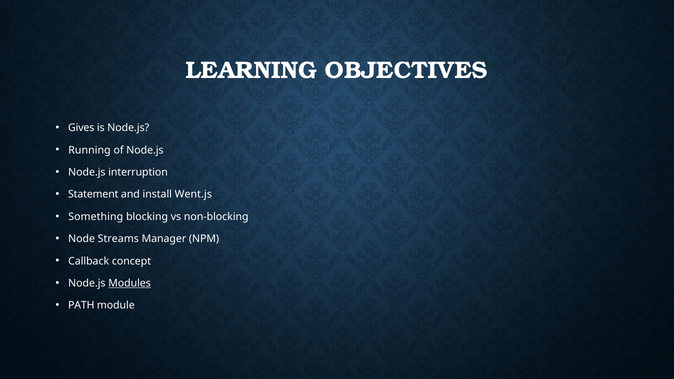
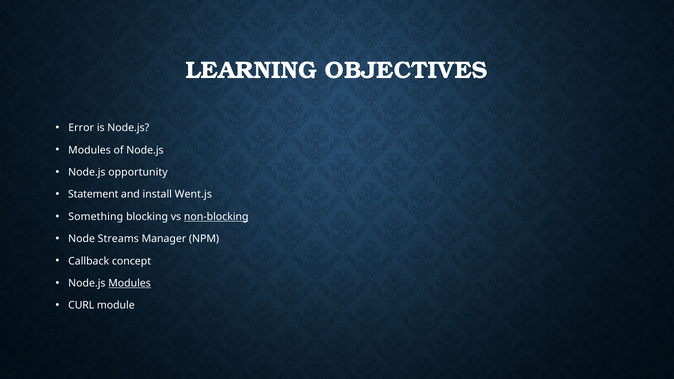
Gives: Gives -> Error (81, 128)
Running: Running -> Modules (90, 150)
interruption: interruption -> opportunity (138, 172)
non-blocking underline: none -> present (216, 217)
PATH: PATH -> CURL (81, 305)
